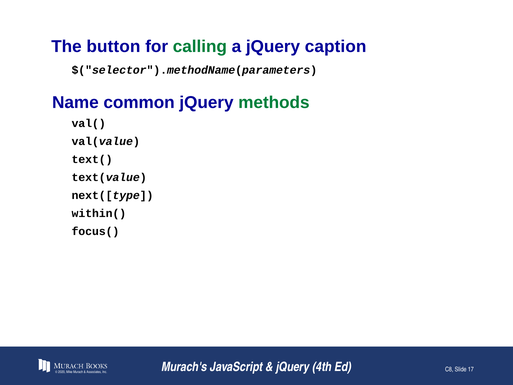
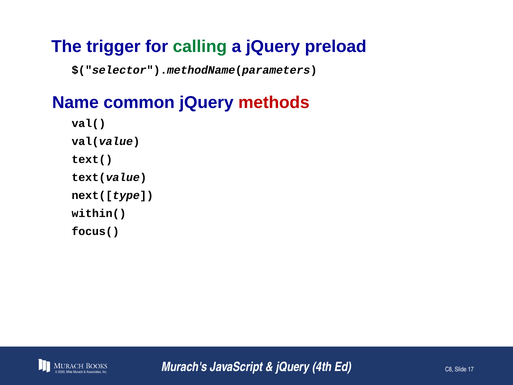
button: button -> trigger (113, 47)
caption: caption -> preload (336, 47)
methods colour: green -> red (274, 103)
